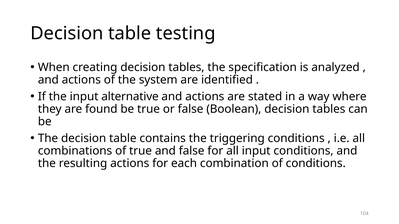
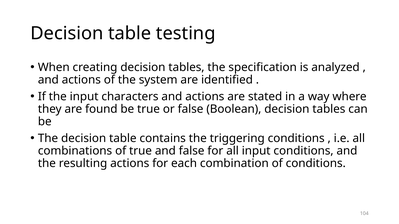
alternative: alternative -> characters (130, 97)
